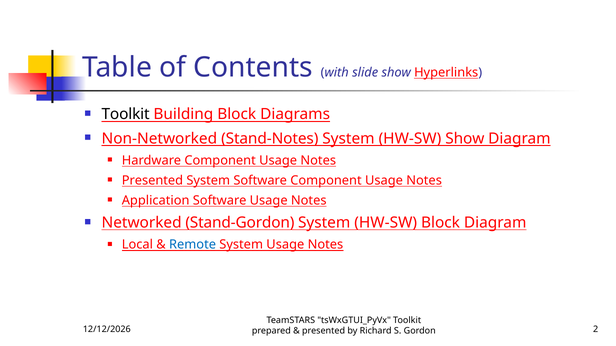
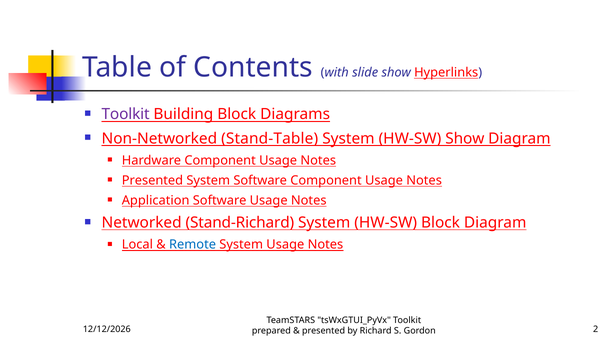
Toolkit colour: black -> purple (126, 115)
Stand-Notes: Stand-Notes -> Stand-Table (270, 139)
Stand-Gordon: Stand-Gordon -> Stand-Richard (240, 223)
